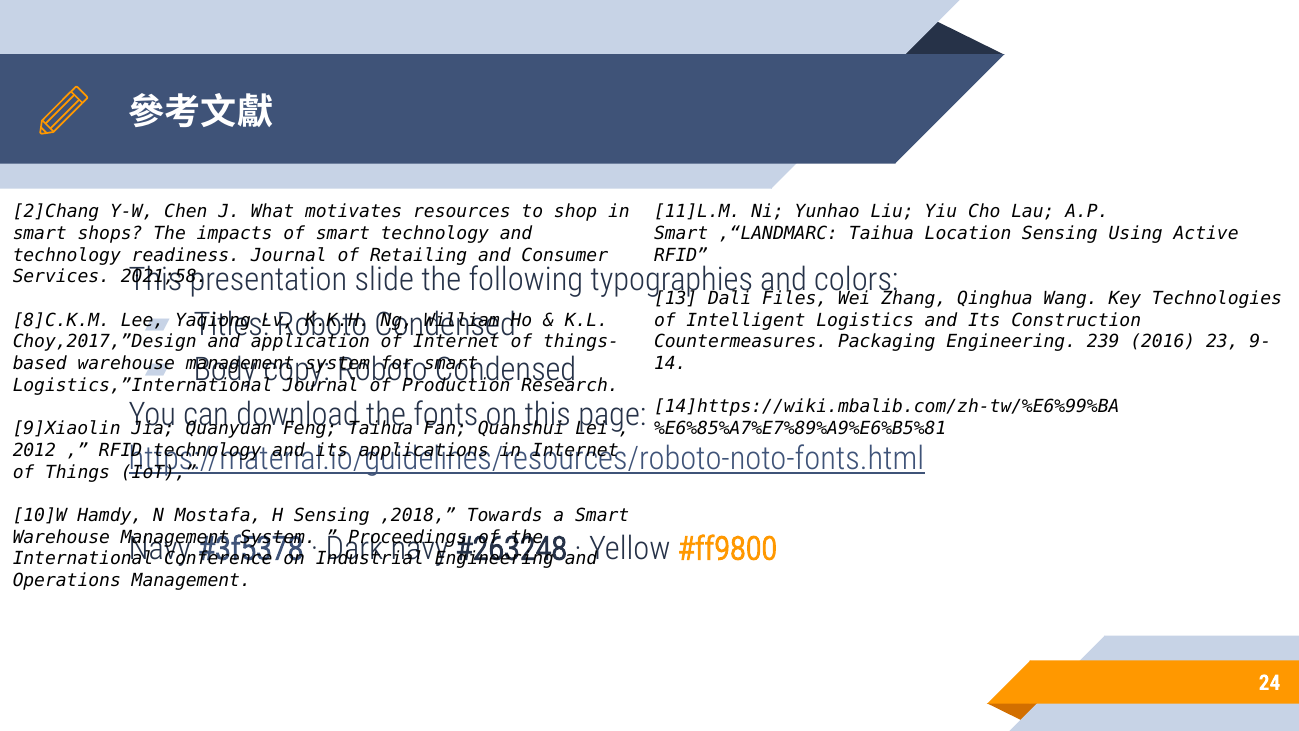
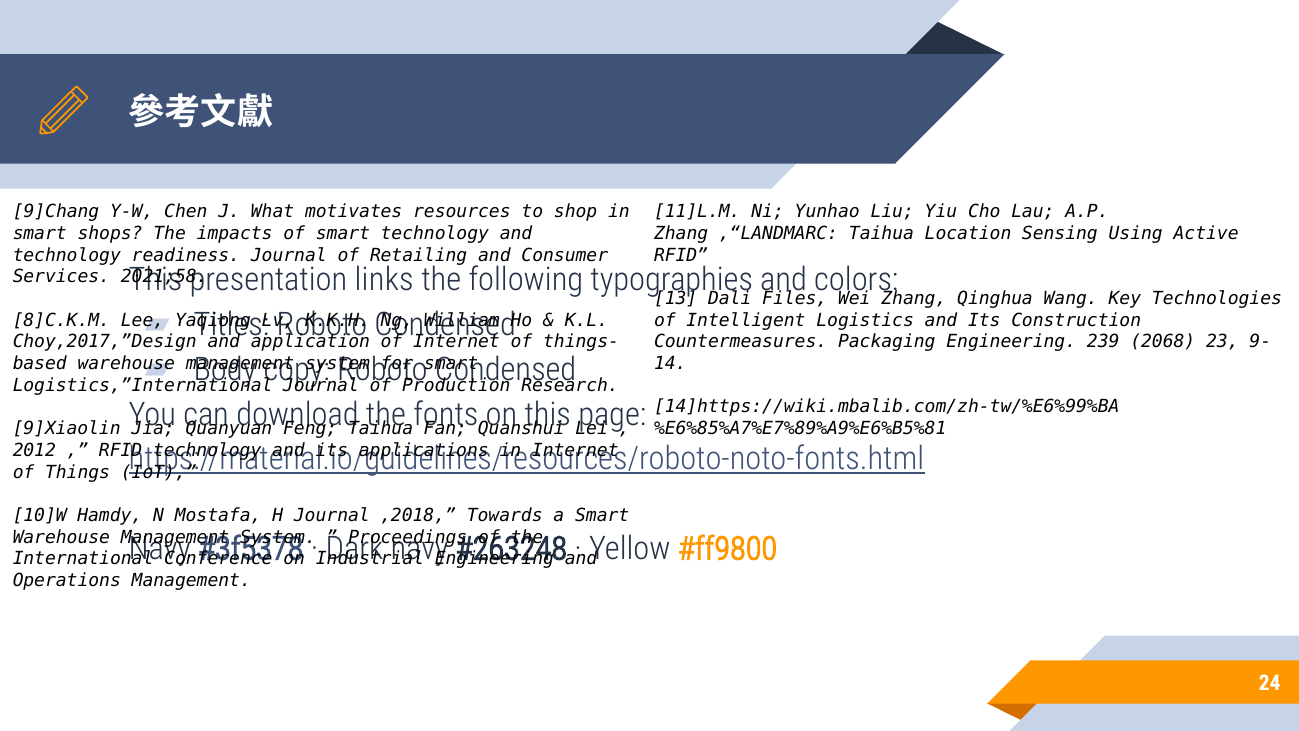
2]Chang: 2]Chang -> 9]Chang (56, 212)
Smart: Smart -> Zhang (681, 233)
slide: slide -> links (384, 280)
2016: 2016 -> 2068 (1163, 342)
H Sensing: Sensing -> Journal (332, 515)
